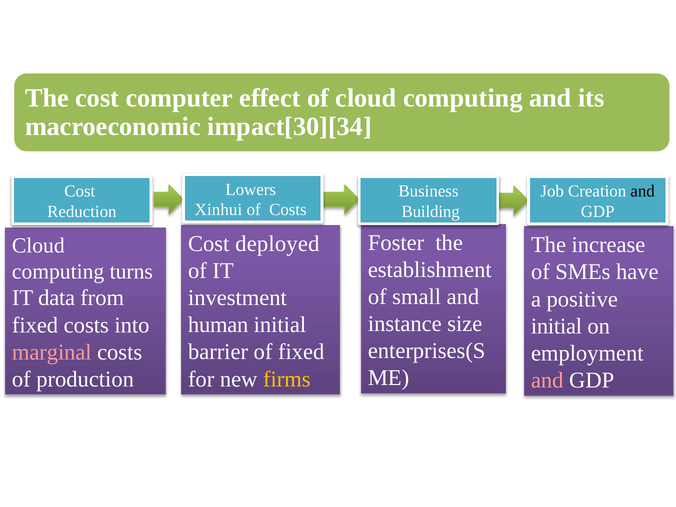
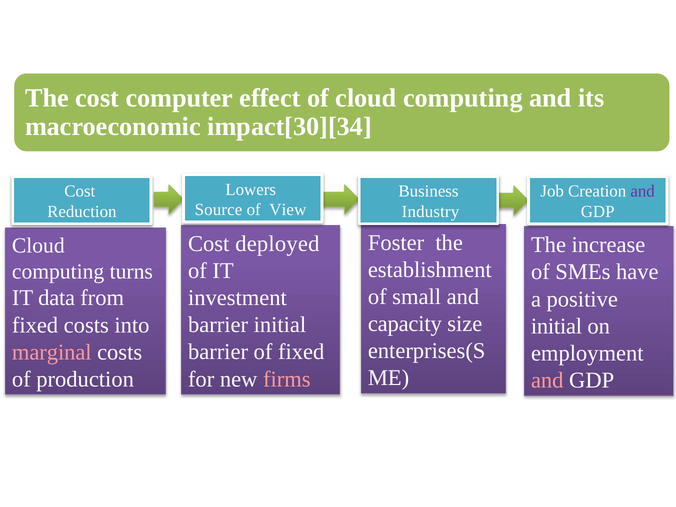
and colour: black -> purple (643, 191)
Xinhui: Xinhui -> Source (218, 210)
of Costs: Costs -> View (288, 210)
Building: Building -> Industry (430, 212)
instance: instance -> capacity (405, 324)
human: human -> barrier (218, 325)
firms colour: yellow -> pink (287, 379)
